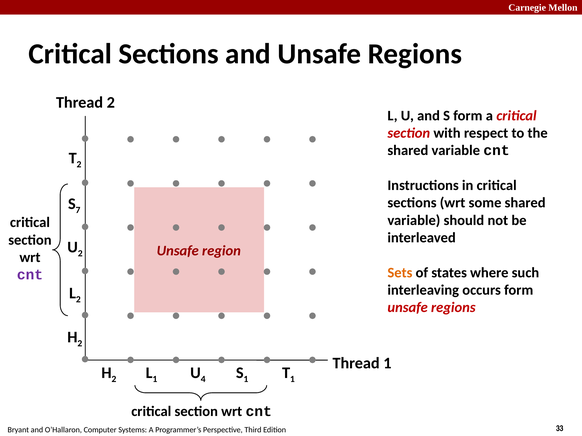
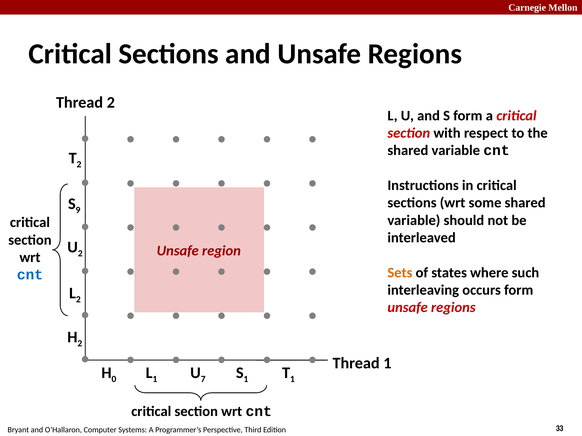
7: 7 -> 9 (78, 210)
cnt colour: purple -> blue (30, 275)
2: 2 -> 0 (114, 380)
4: 4 -> 7 (203, 380)
